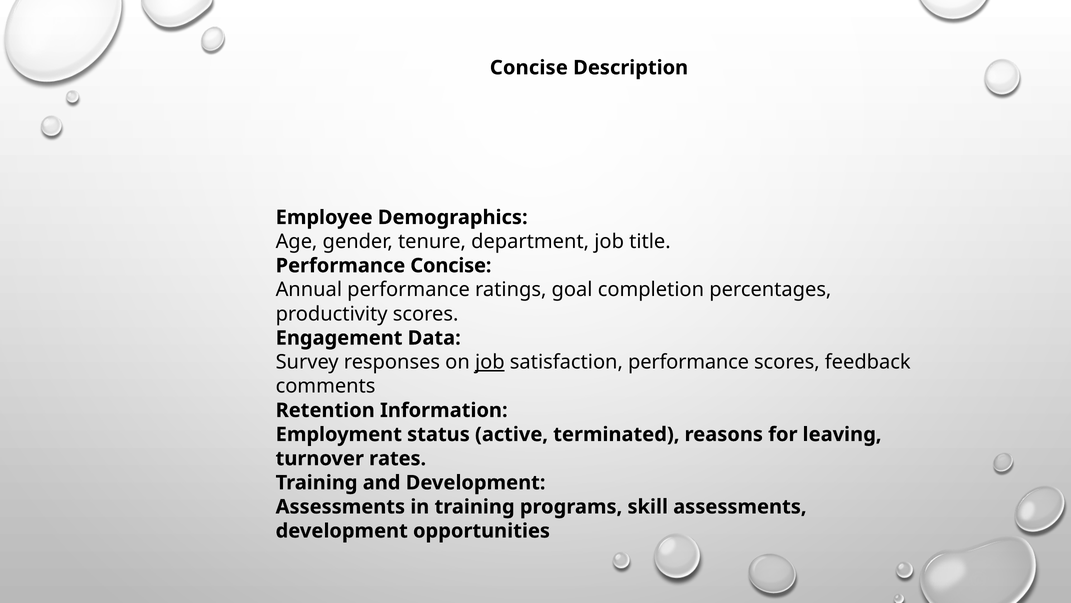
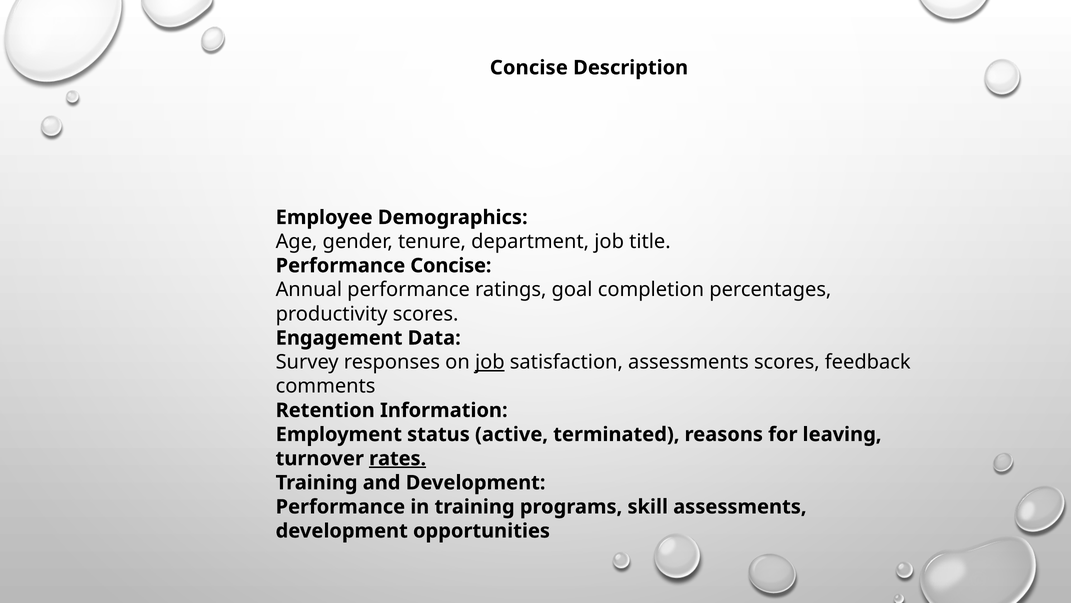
satisfaction performance: performance -> assessments (688, 362)
rates underline: none -> present (398, 458)
Assessments: Assessments -> Performance (340, 506)
